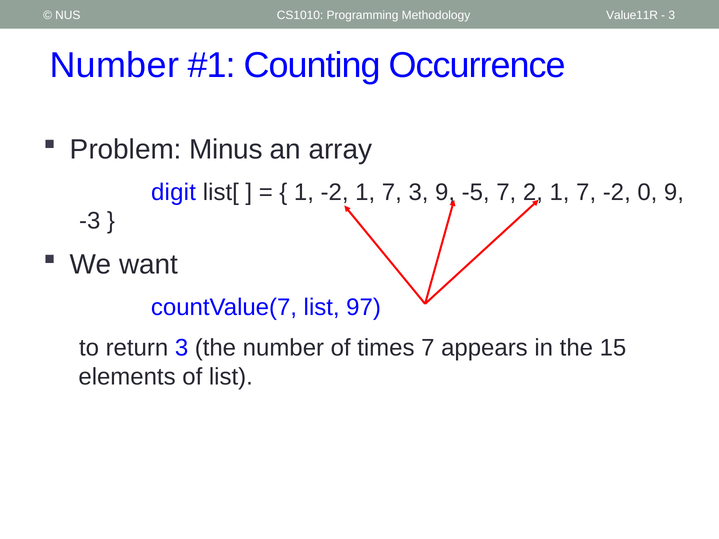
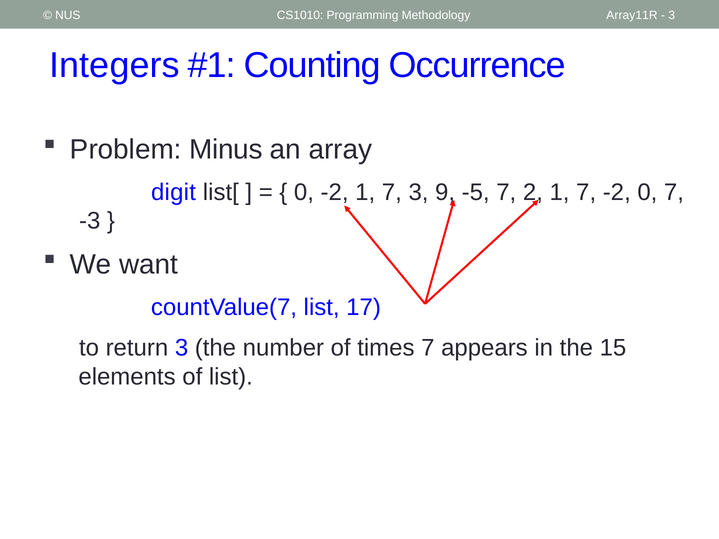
Value11R: Value11R -> Array11R (632, 15)
Number: Number -> Integers (114, 65)
1: 1 -> 0 (304, 192)
0 9: 9 -> 7 (674, 192)
97: 97 -> 17 (364, 307)
